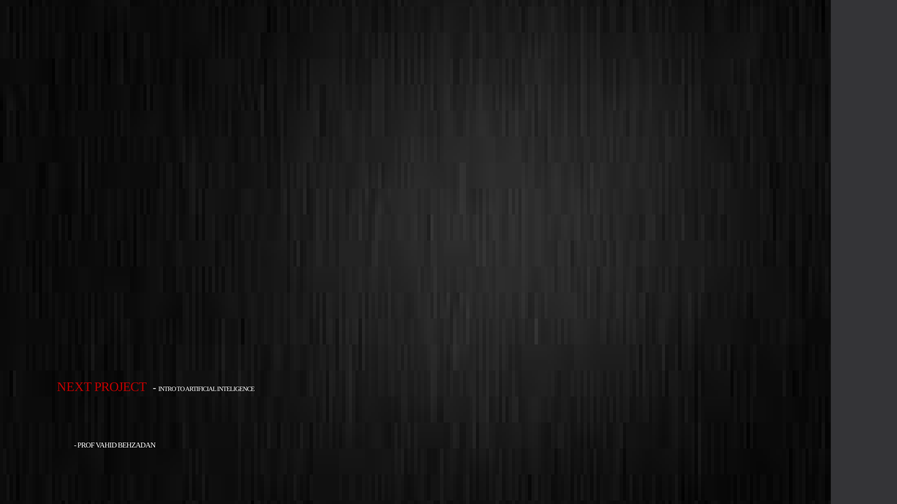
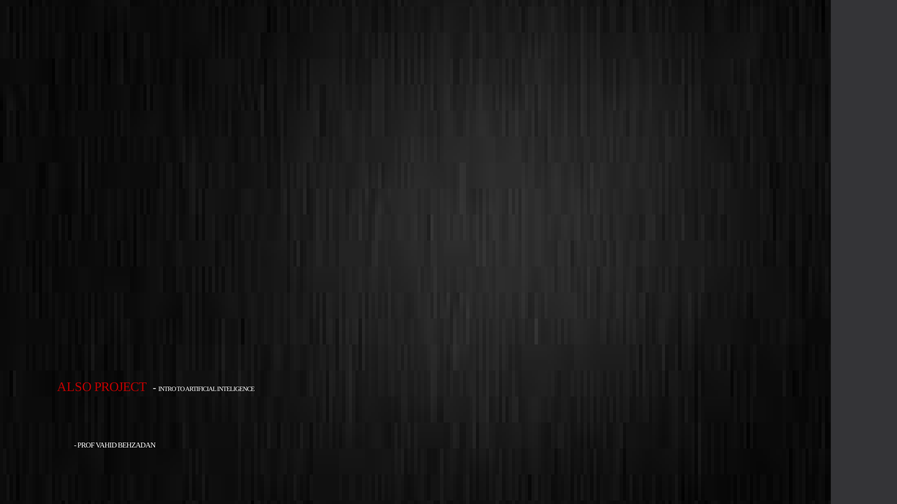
NEXT: NEXT -> ALSO (74, 388)
